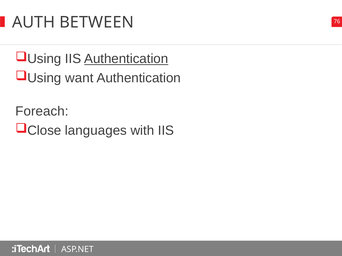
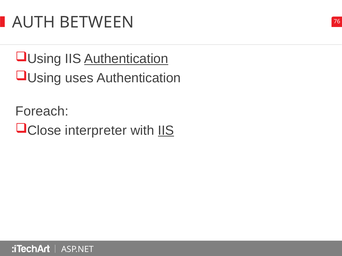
want: want -> uses (79, 78)
languages: languages -> interpreter (96, 131)
IIS underline: none -> present (166, 131)
